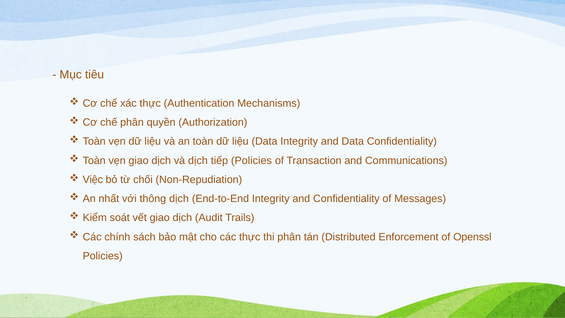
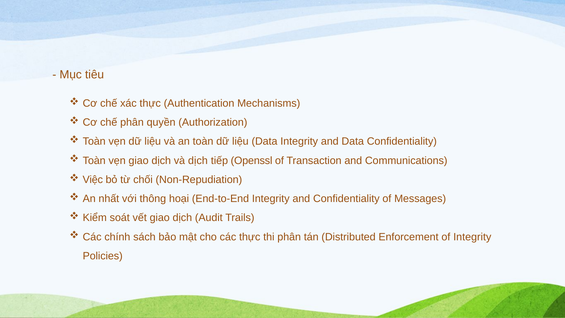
tiếp Policies: Policies -> Openssl (252, 160)
thông dịch: dịch -> hoại (179, 199)
of Openssl: Openssl -> Integrity (472, 237)
